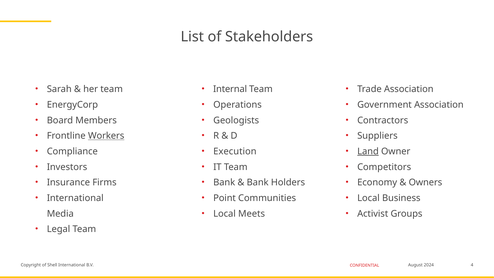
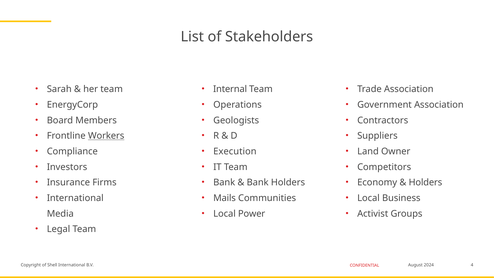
Land underline: present -> none (368, 151)
Owners: Owners -> Holders (425, 182)
Point: Point -> Mails (225, 198)
Meets: Meets -> Power (252, 214)
